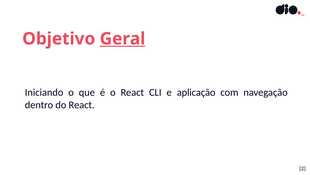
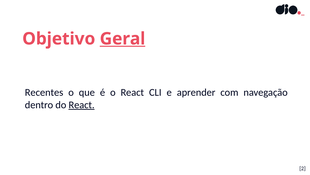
Iniciando: Iniciando -> Recentes (44, 92)
aplicação: aplicação -> aprender (196, 92)
React underline: none -> present (82, 105)
